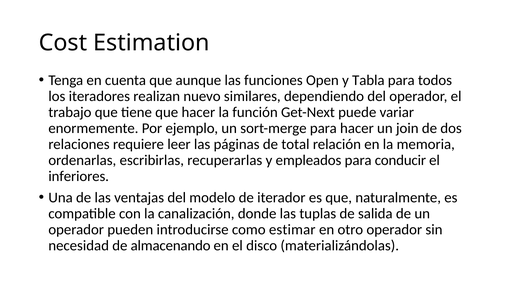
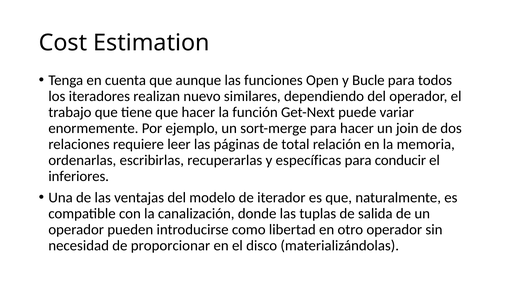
Tabla: Tabla -> Bucle (368, 80)
empleados: empleados -> específicas (308, 160)
estimar: estimar -> libertad (292, 230)
almacenando: almacenando -> proporcionar (171, 246)
